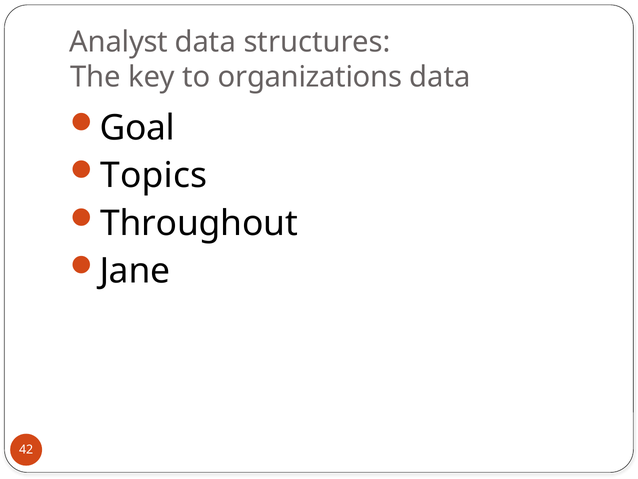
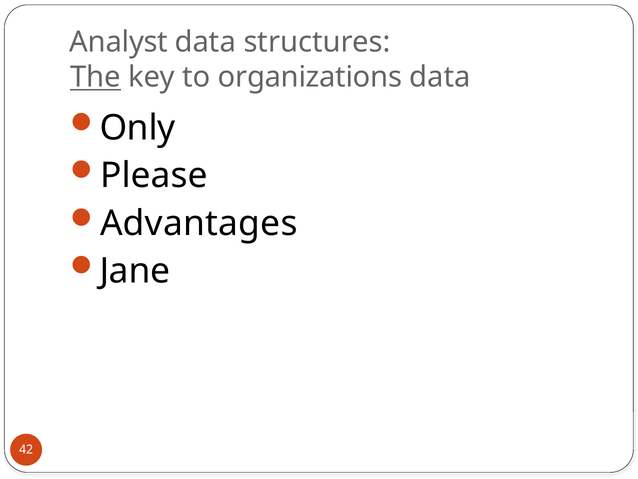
The underline: none -> present (95, 77)
Goal: Goal -> Only (138, 128)
Topics: Topics -> Please (154, 176)
Throughout: Throughout -> Advantages (199, 223)
